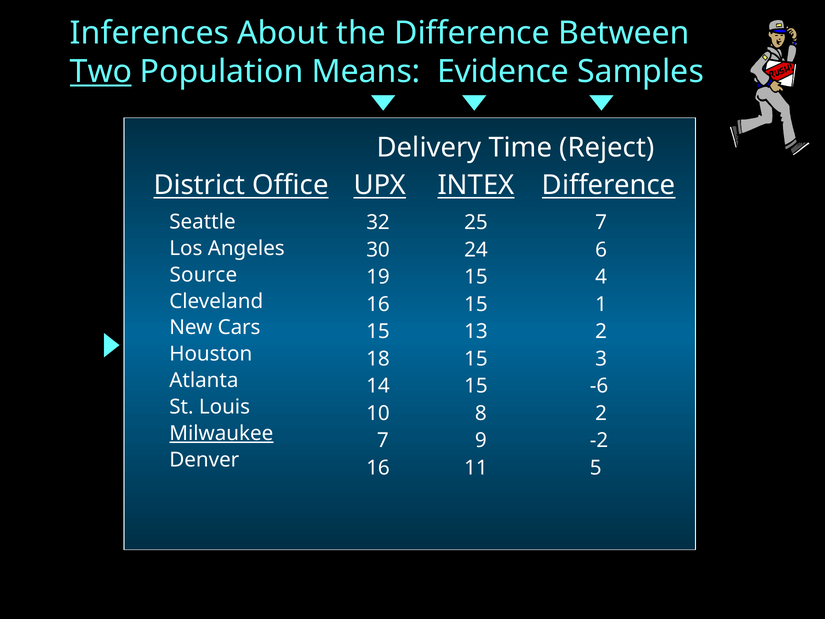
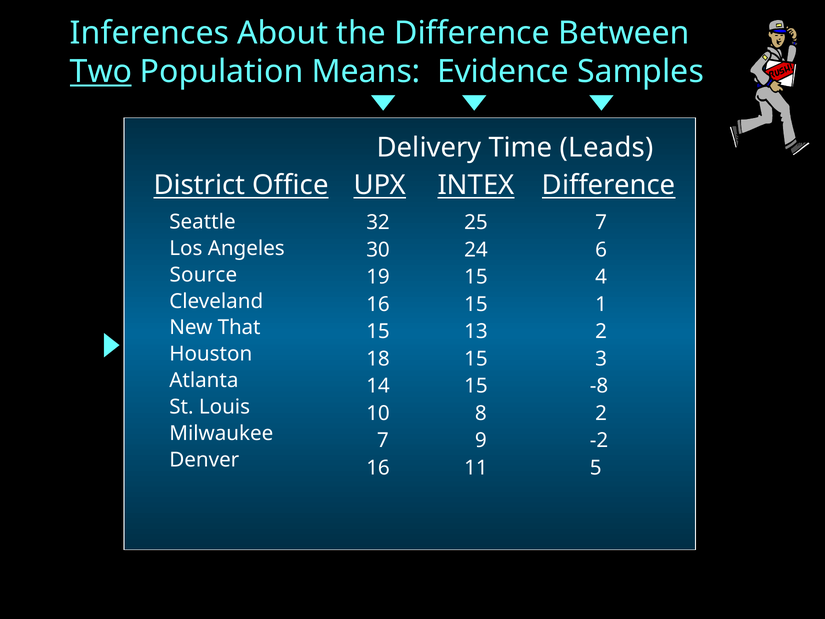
Reject: Reject -> Leads (607, 148)
Cars: Cars -> That (239, 328)
-6: -6 -> -8 (599, 386)
Milwaukee underline: present -> none (221, 433)
